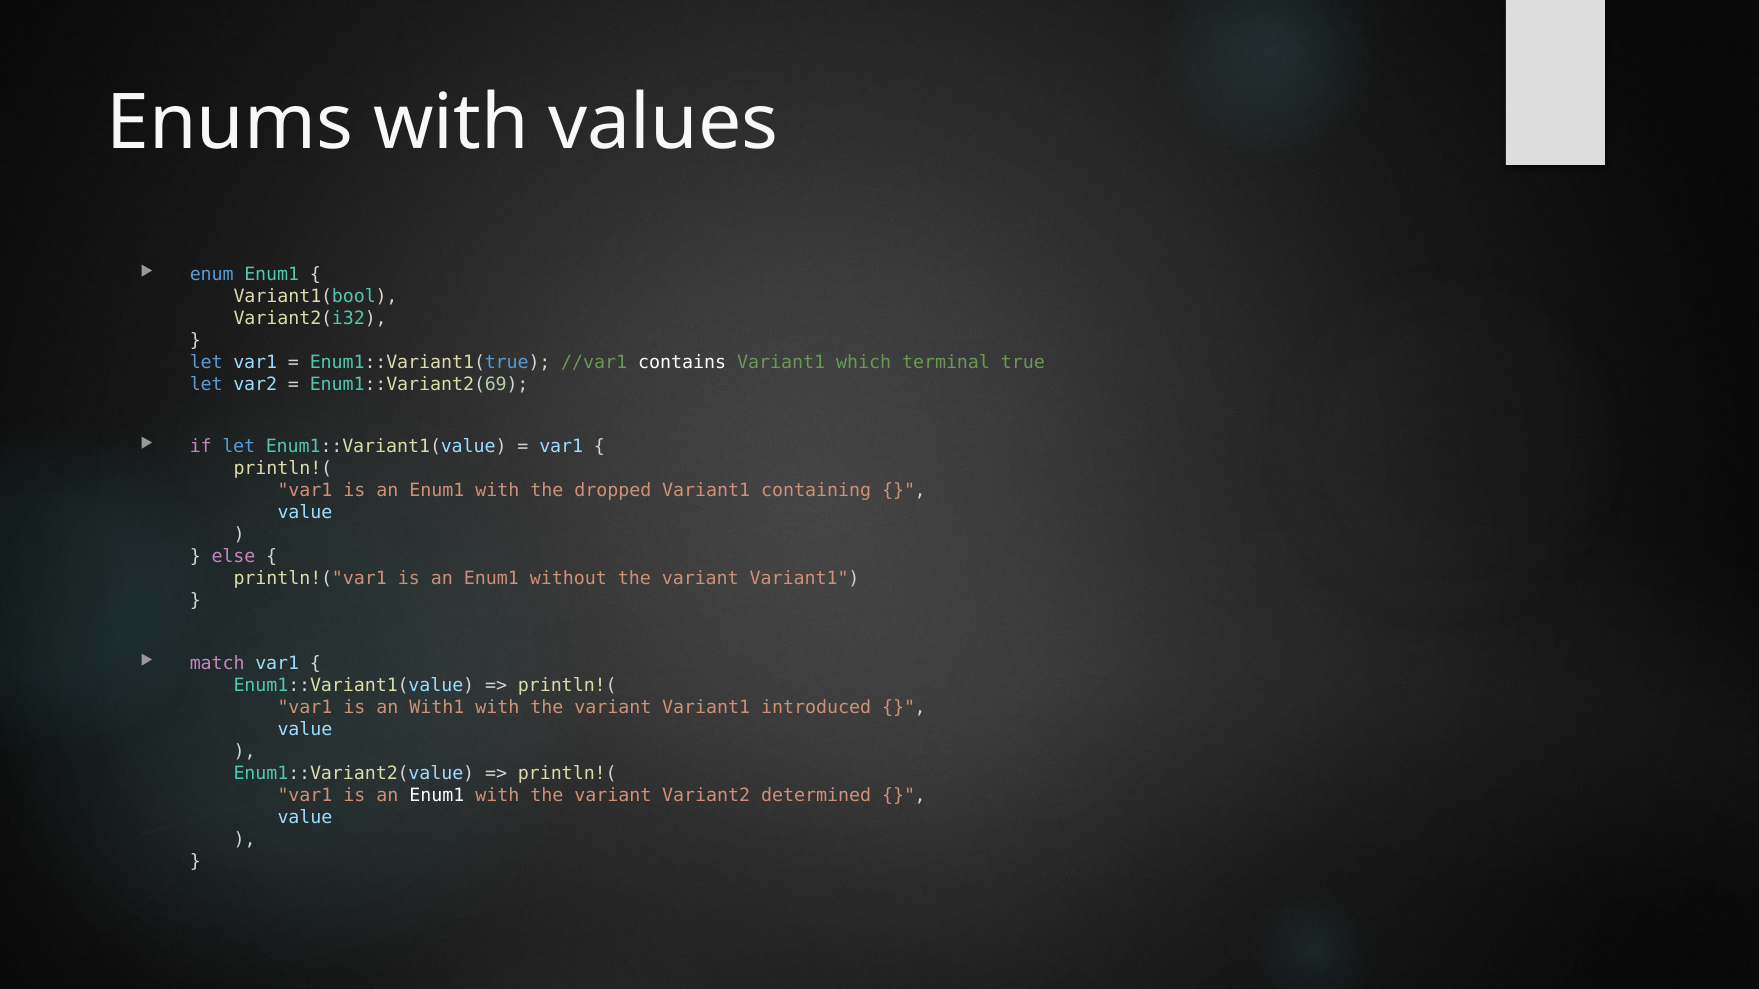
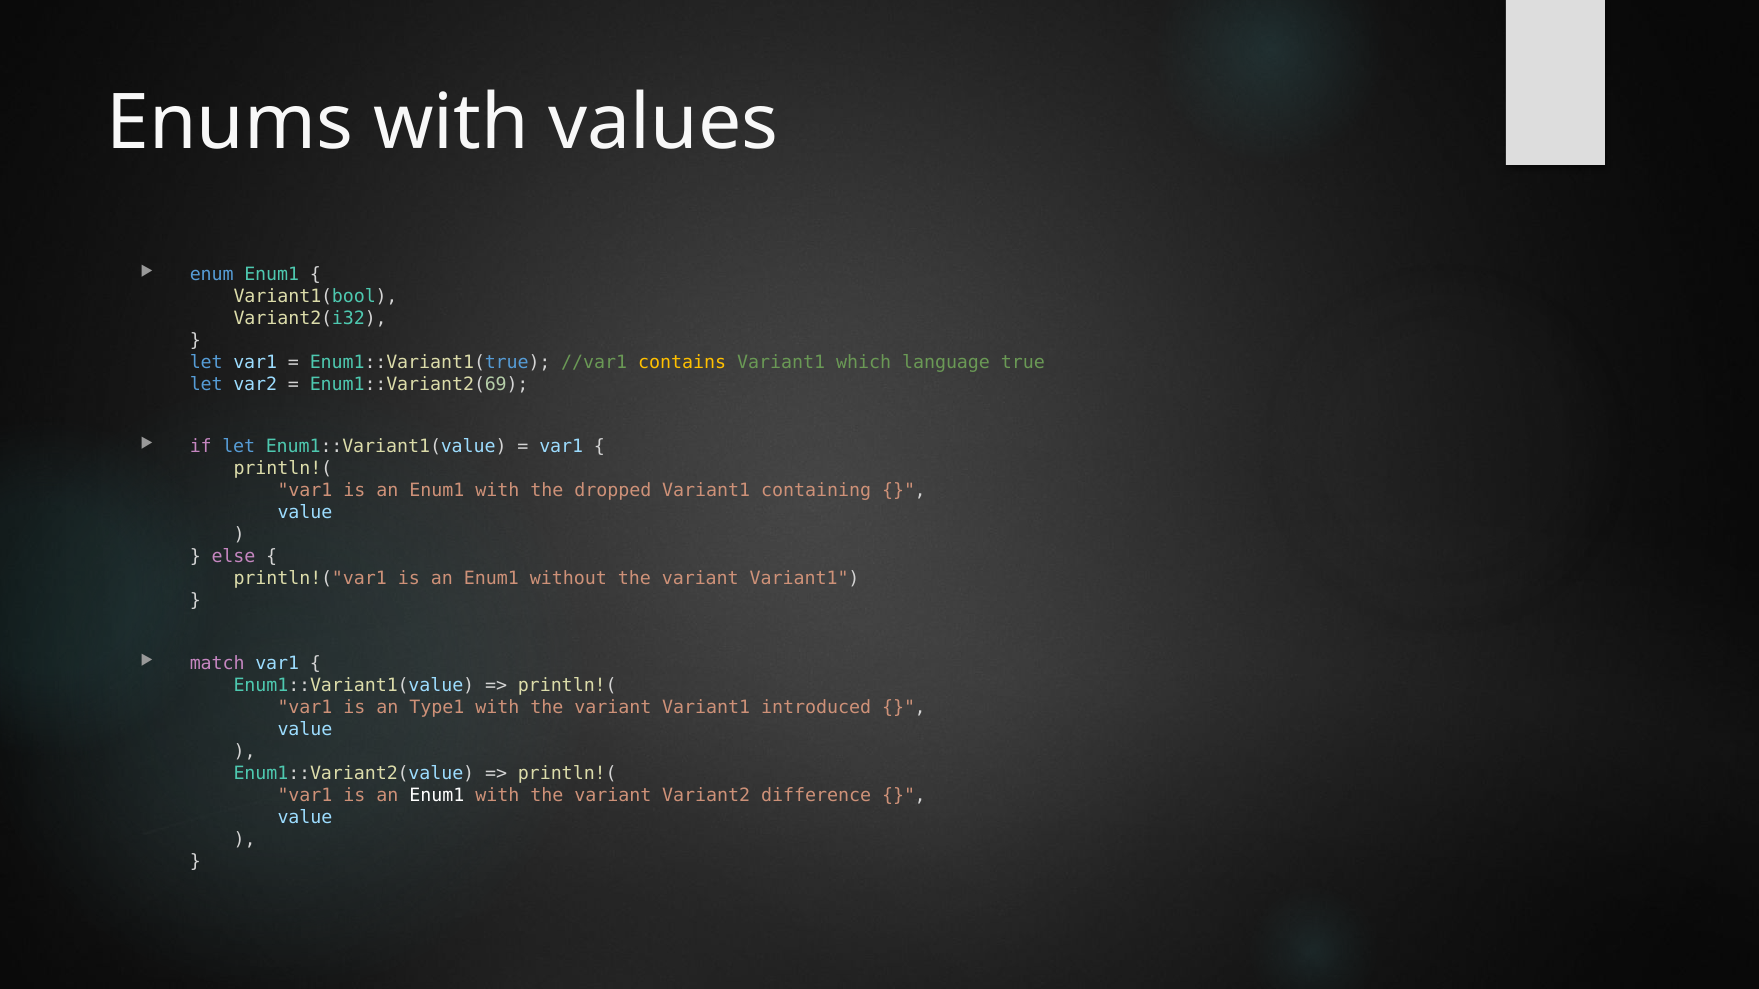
contains colour: white -> yellow (682, 362)
terminal: terminal -> language (946, 362)
With1: With1 -> Type1 (437, 707)
determined: determined -> difference (816, 795)
